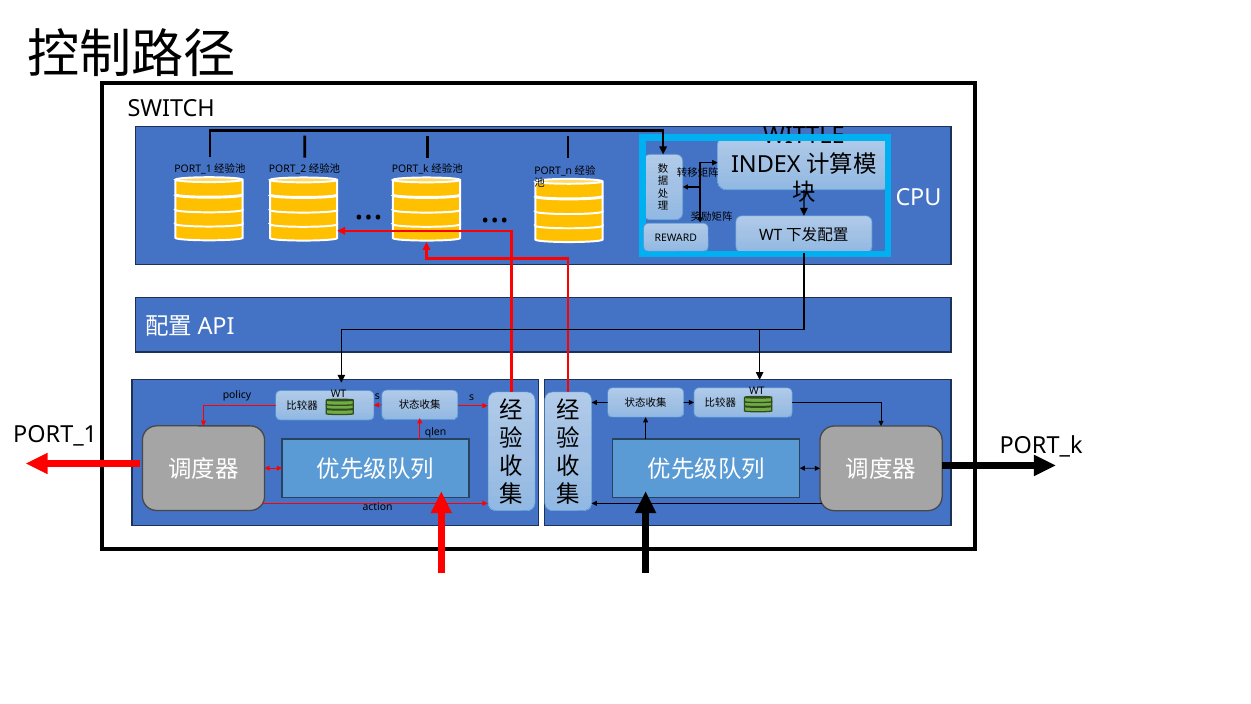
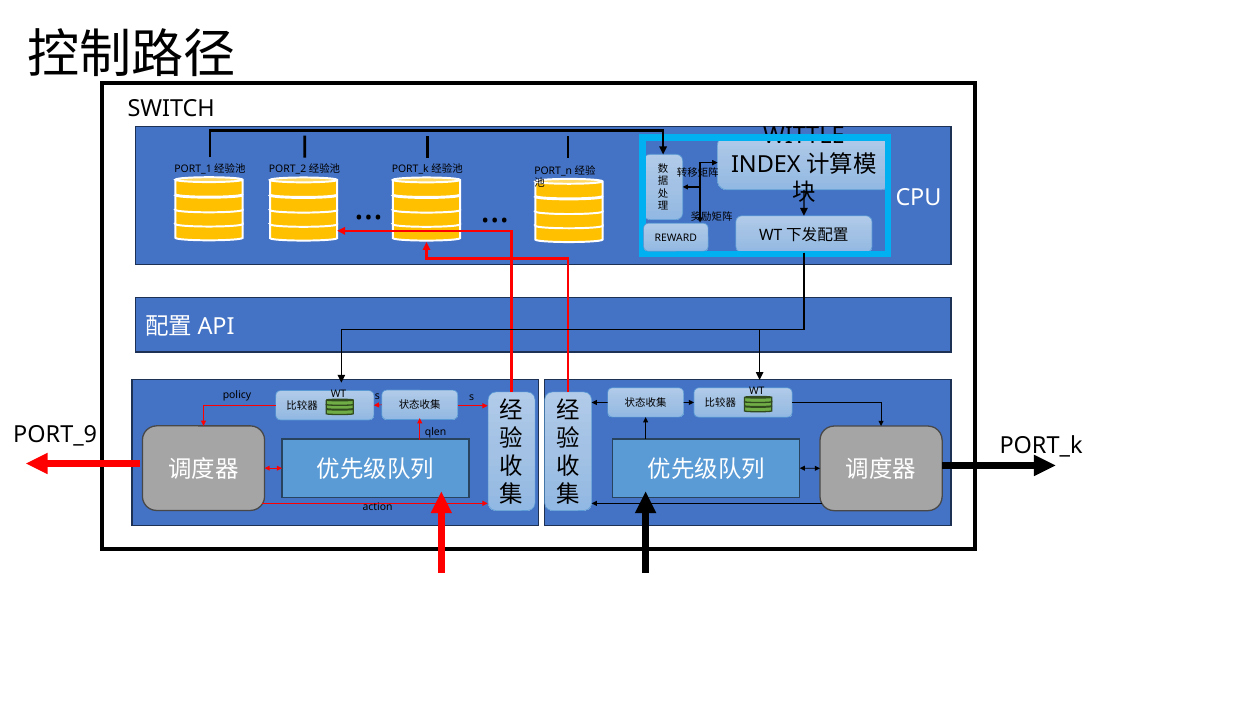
PORT_1: PORT_1 -> PORT_9 (55, 434)
